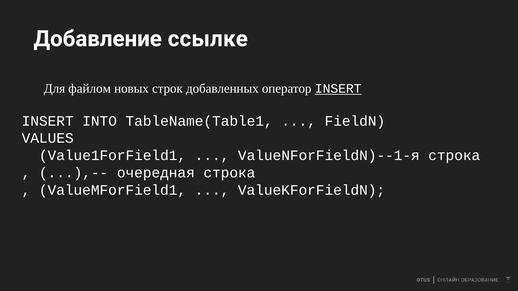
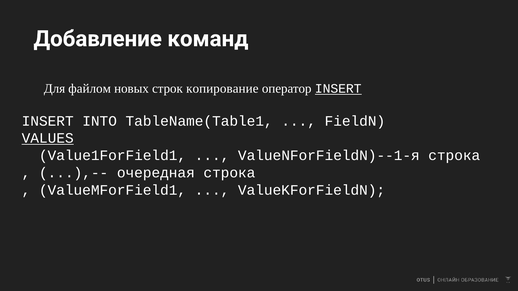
ссылке: ссылке -> команд (208, 39)
добавленных: добавленных -> копирование (222, 89)
VALUES underline: none -> present (48, 138)
